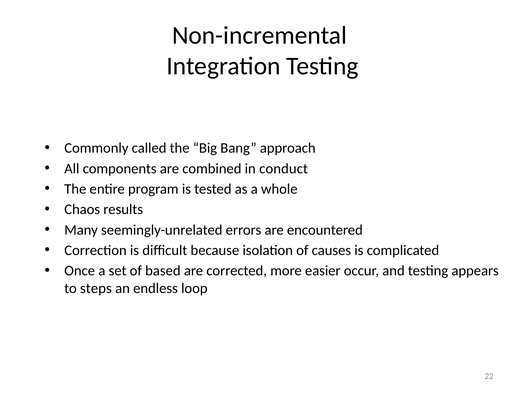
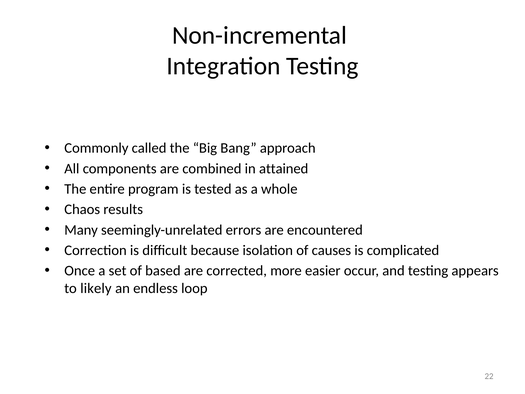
conduct: conduct -> attained (284, 168)
steps: steps -> likely (96, 288)
